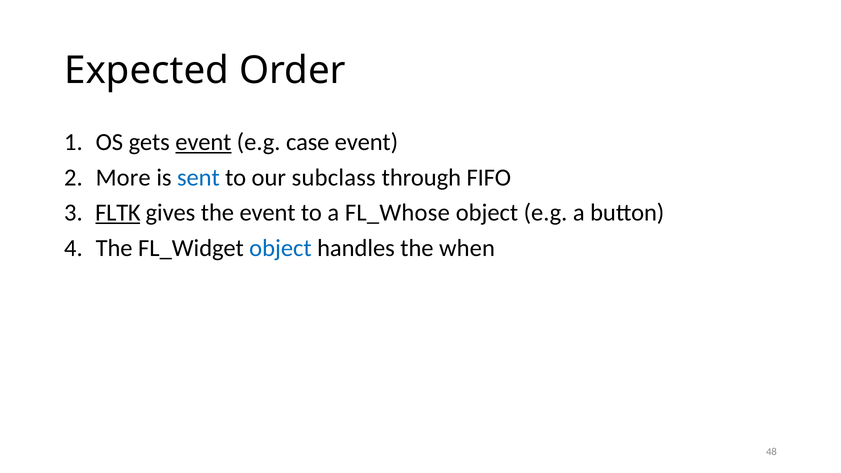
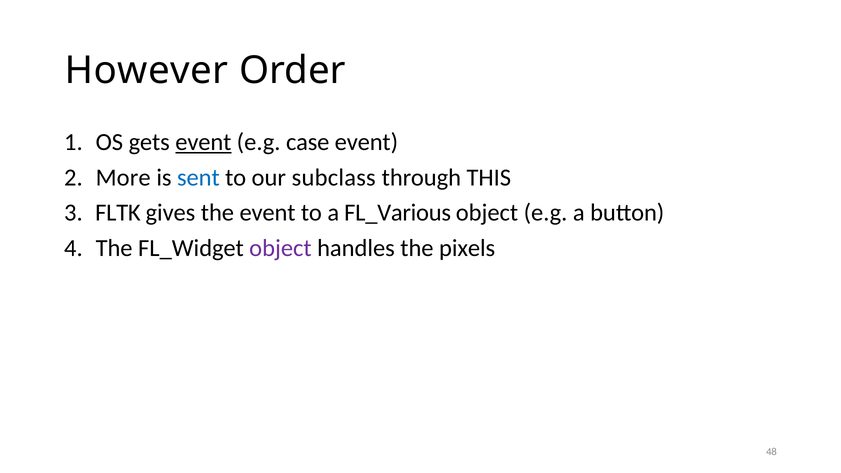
Expected: Expected -> However (146, 71)
FIFO: FIFO -> THIS (489, 177)
FLTK underline: present -> none (118, 213)
FL_Whose: FL_Whose -> FL_Various (398, 213)
object colour: blue -> purple (280, 248)
when: when -> pixels (467, 248)
